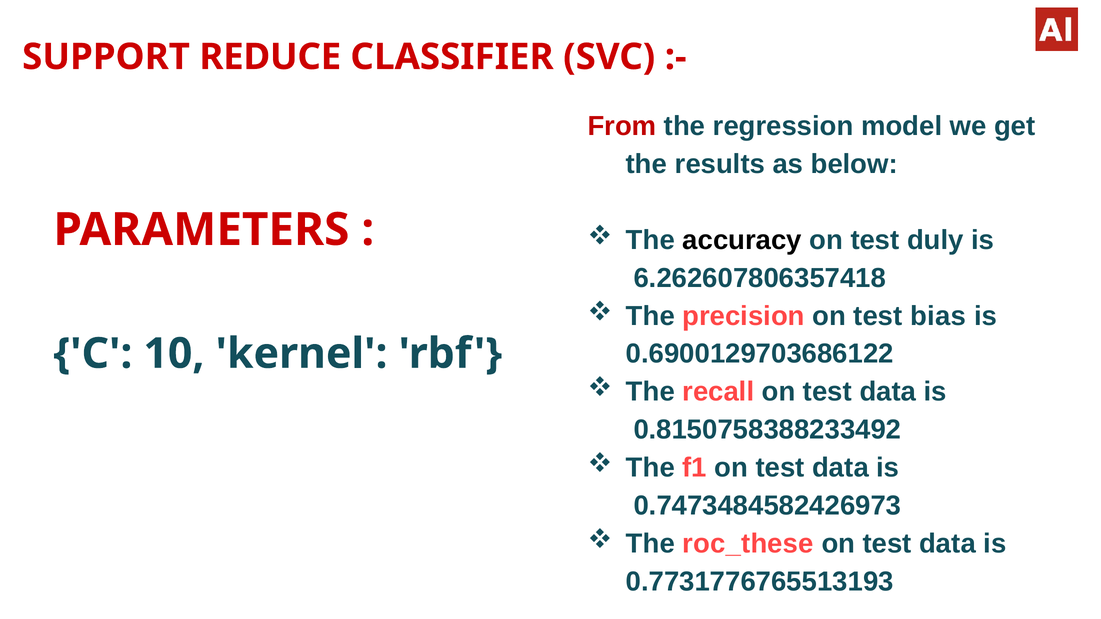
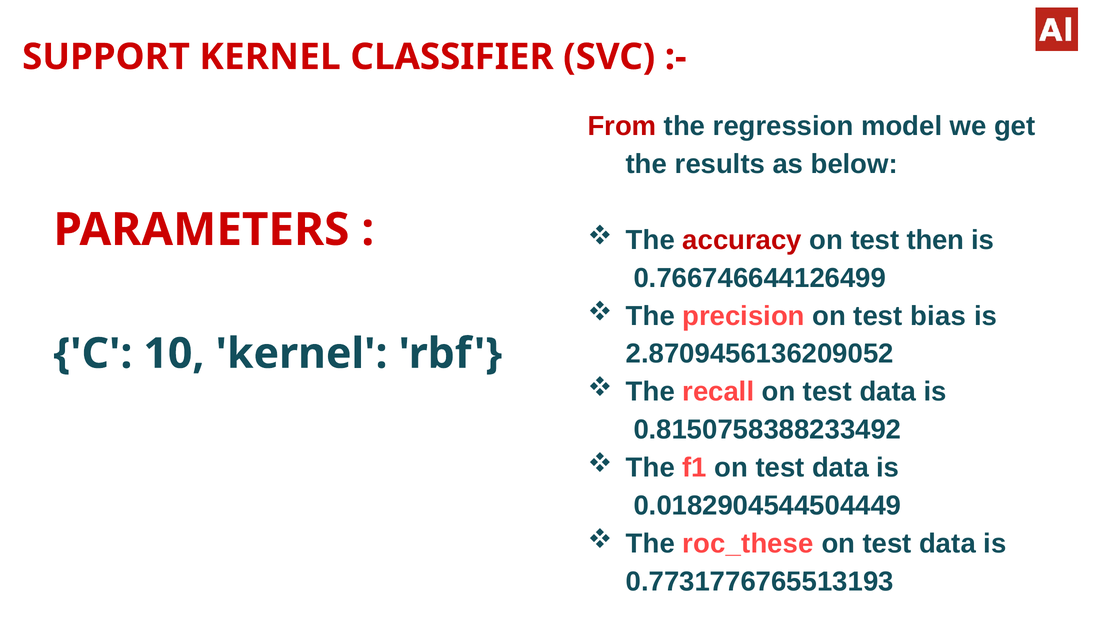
SUPPORT REDUCE: REDUCE -> KERNEL (270, 57)
accuracy colour: black -> red (742, 240)
duly: duly -> then (936, 240)
6.262607806357418: 6.262607806357418 -> 0.766746644126499 (760, 278)
0.6900129703686122: 0.6900129703686122 -> 2.8709456136209052 (760, 354)
0.7473484582426973: 0.7473484582426973 -> 0.0182904544504449 (767, 506)
